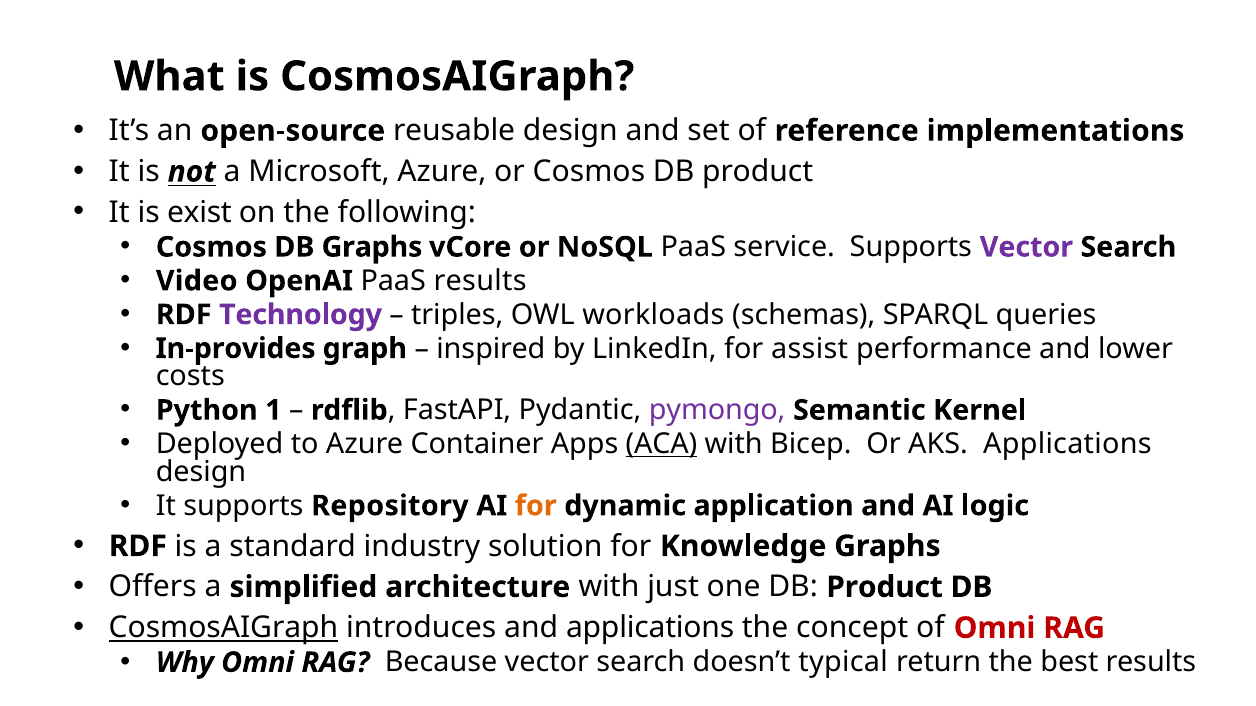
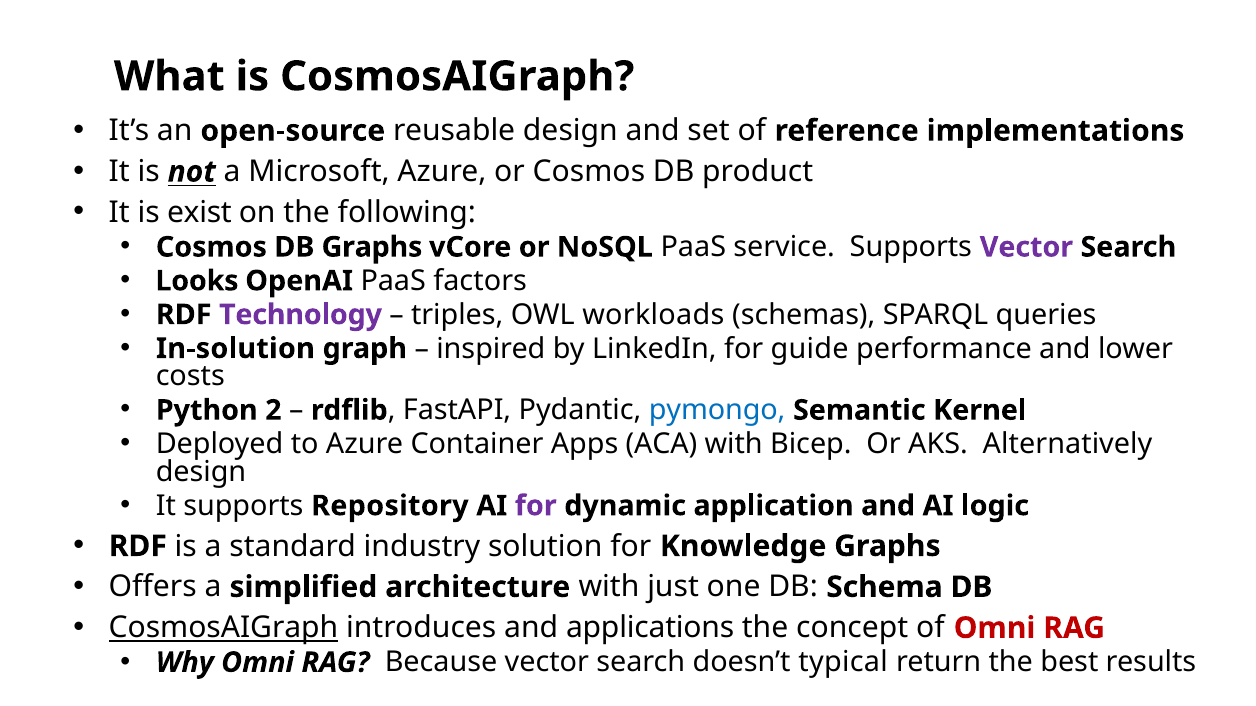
Video: Video -> Looks (197, 281)
PaaS results: results -> factors (480, 281)
In-provides: In-provides -> In-solution (235, 349)
assist: assist -> guide (810, 349)
1: 1 -> 2 (273, 411)
pymongo colour: purple -> blue (717, 411)
ACA underline: present -> none (662, 444)
AKS Applications: Applications -> Alternatively (1068, 444)
for colour: orange -> purple (536, 506)
one DB Product: Product -> Schema (884, 587)
